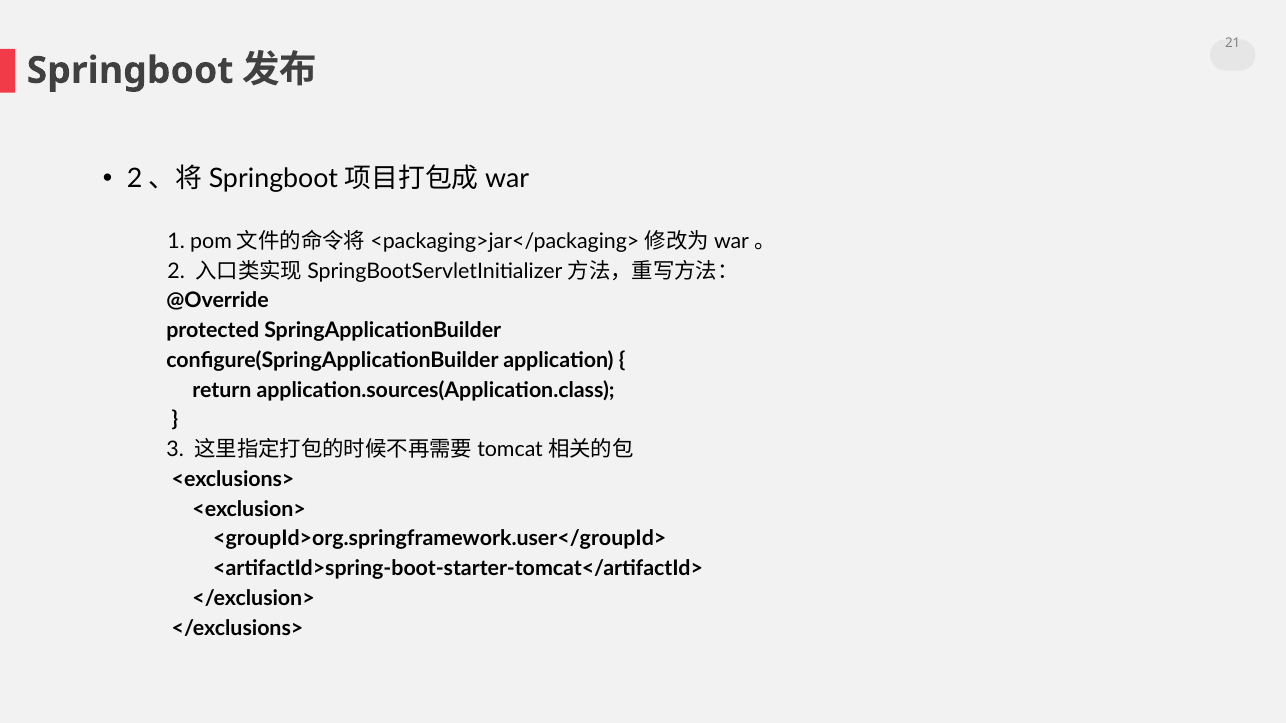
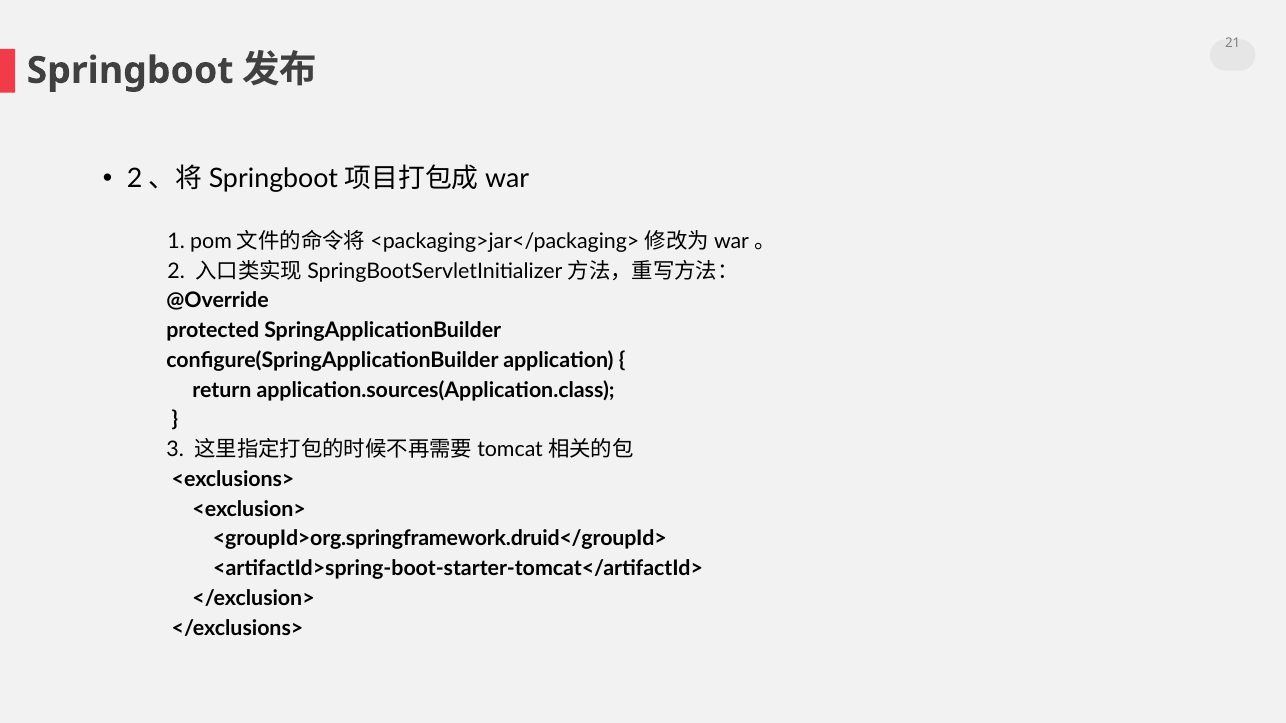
<groupId>org.springframework.user</groupId>: <groupId>org.springframework.user</groupId> -> <groupId>org.springframework.druid</groupId> (440, 539)
